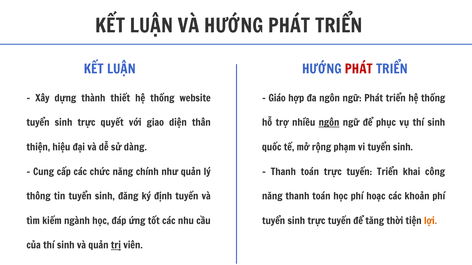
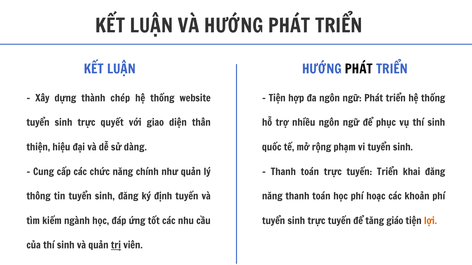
PHÁT colour: red -> black (359, 69)
thiết: thiết -> chép (120, 98)
Giáo: Giáo -> Tiện (277, 98)
ngôn underline: present -> none (329, 123)
khai công: công -> đăng (435, 172)
thời: thời -> giáo (395, 221)
